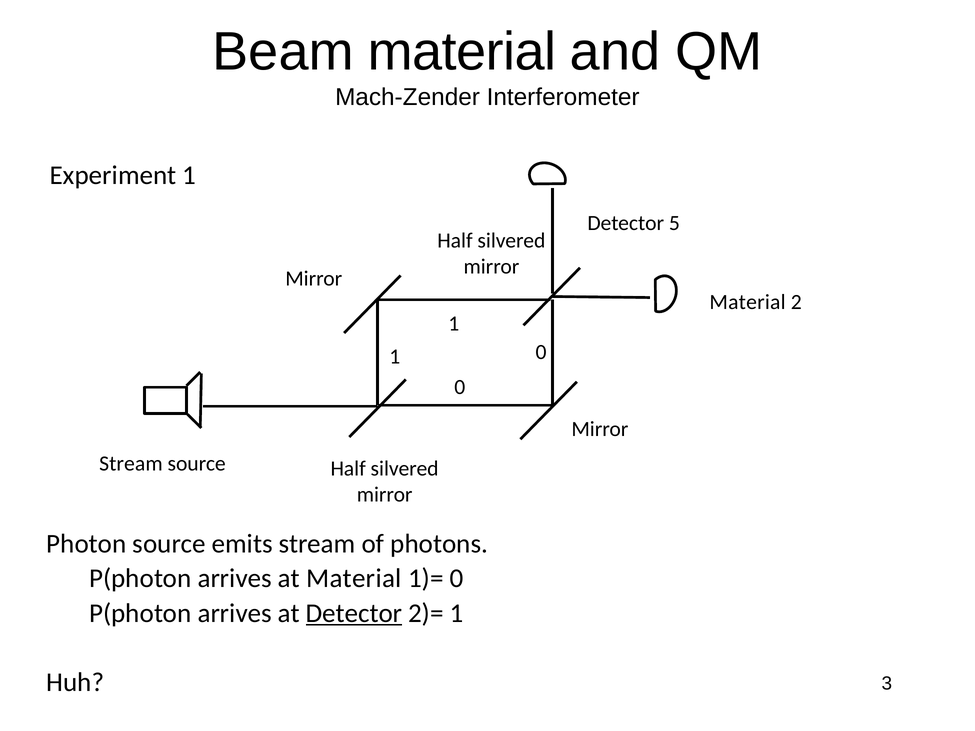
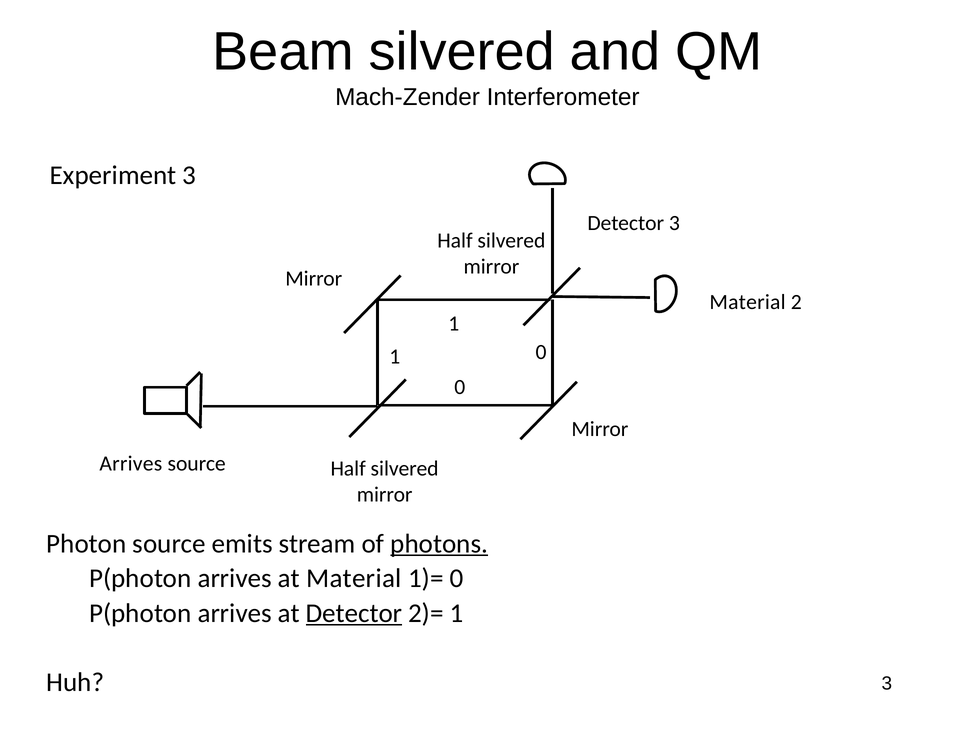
Beam material: material -> silvered (462, 52)
Experiment 1: 1 -> 3 (189, 175)
Detector 5: 5 -> 3 (674, 223)
Stream: Stream -> Arrives (131, 464)
photons underline: none -> present (439, 544)
